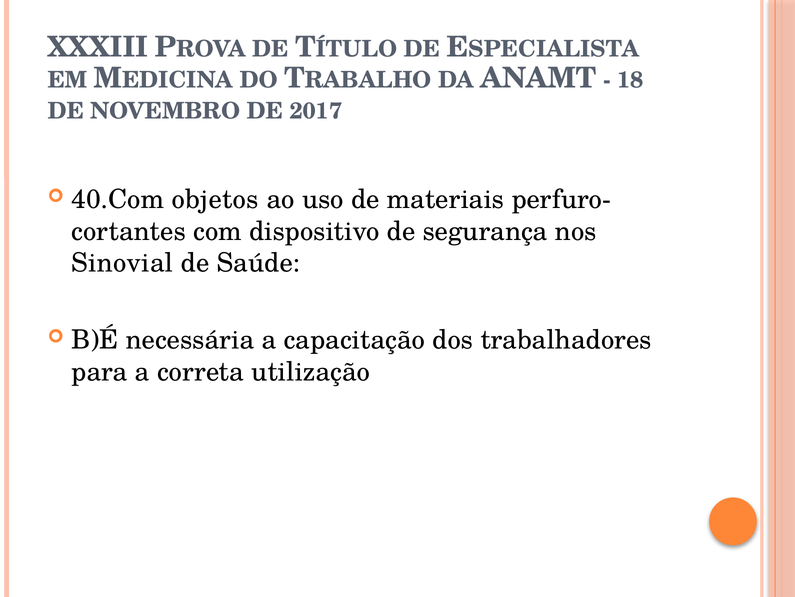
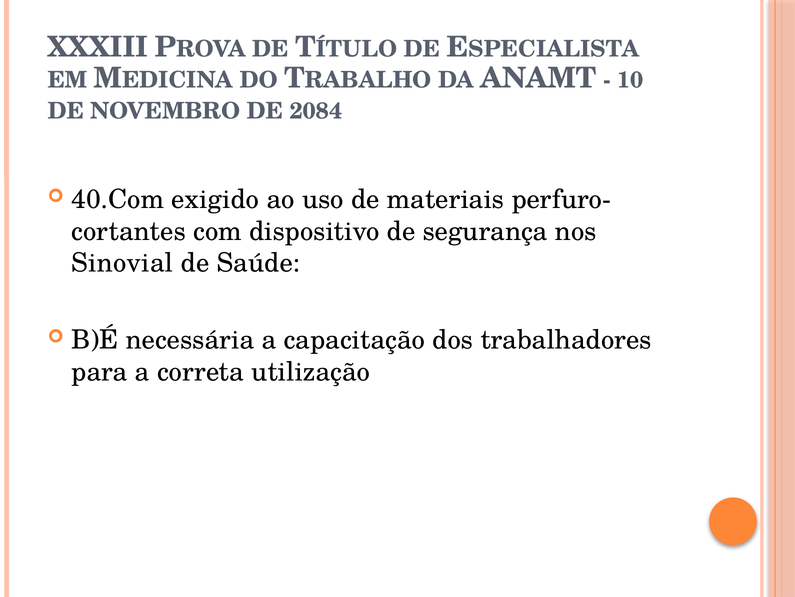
18: 18 -> 10 (630, 80)
2017: 2017 -> 2084 (316, 111)
objetos: objetos -> exigido (215, 199)
